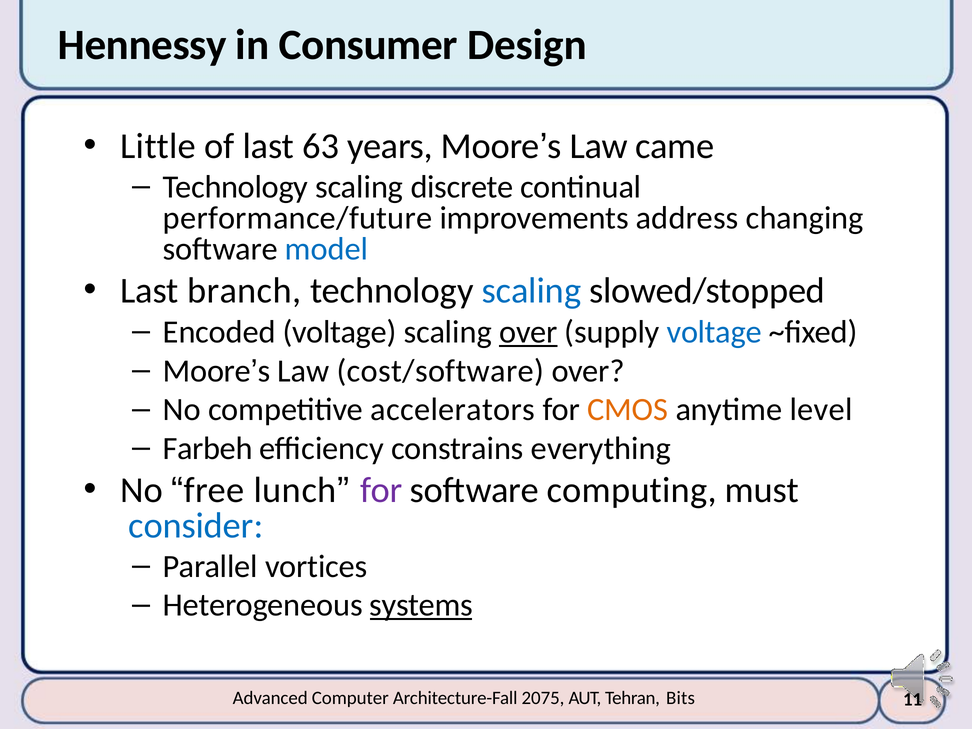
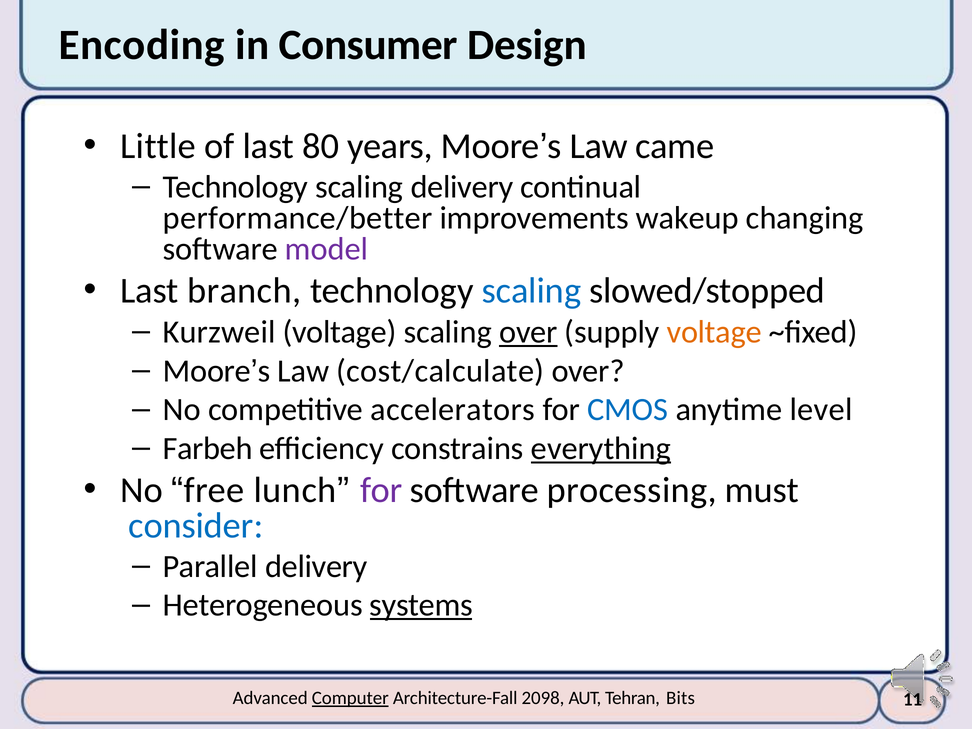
Hennessy: Hennessy -> Encoding (142, 45)
63: 63 -> 80 (321, 146)
scaling discrete: discrete -> delivery (462, 187)
performance/future: performance/future -> performance/better (298, 218)
address: address -> wakeup (687, 218)
model colour: blue -> purple (327, 249)
Encoded: Encoded -> Kurzweil (219, 332)
voltage colour: blue -> orange (714, 332)
cost/software: cost/software -> cost/calculate (440, 371)
CMOS colour: orange -> blue (628, 410)
everything underline: none -> present (601, 449)
computing: computing -> processing (632, 490)
Parallel vortices: vortices -> delivery (316, 566)
Computer underline: none -> present (350, 698)
2075: 2075 -> 2098 (543, 698)
